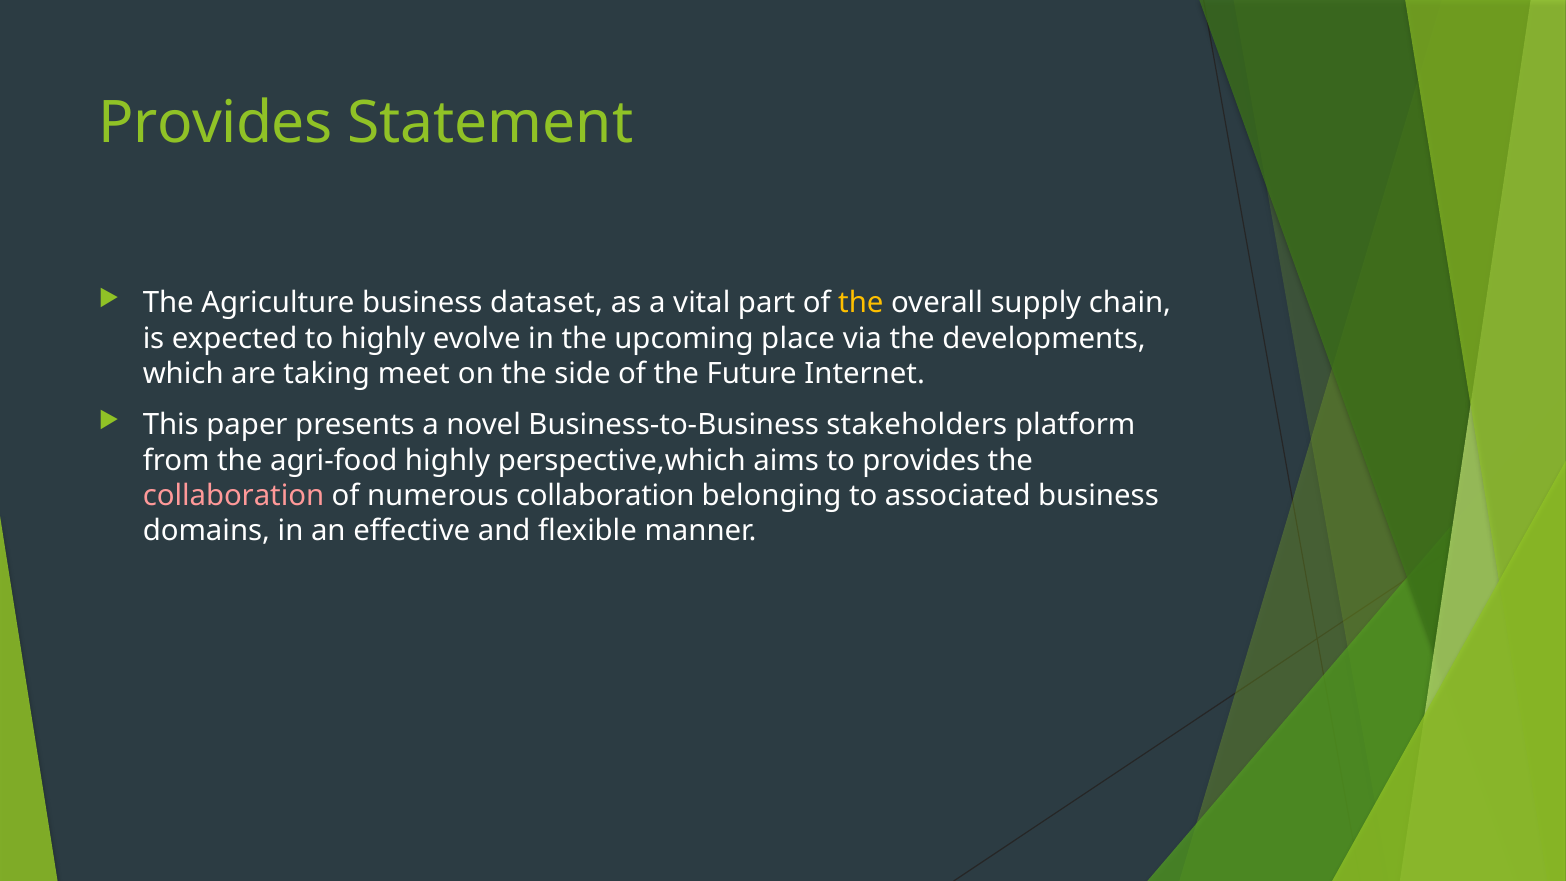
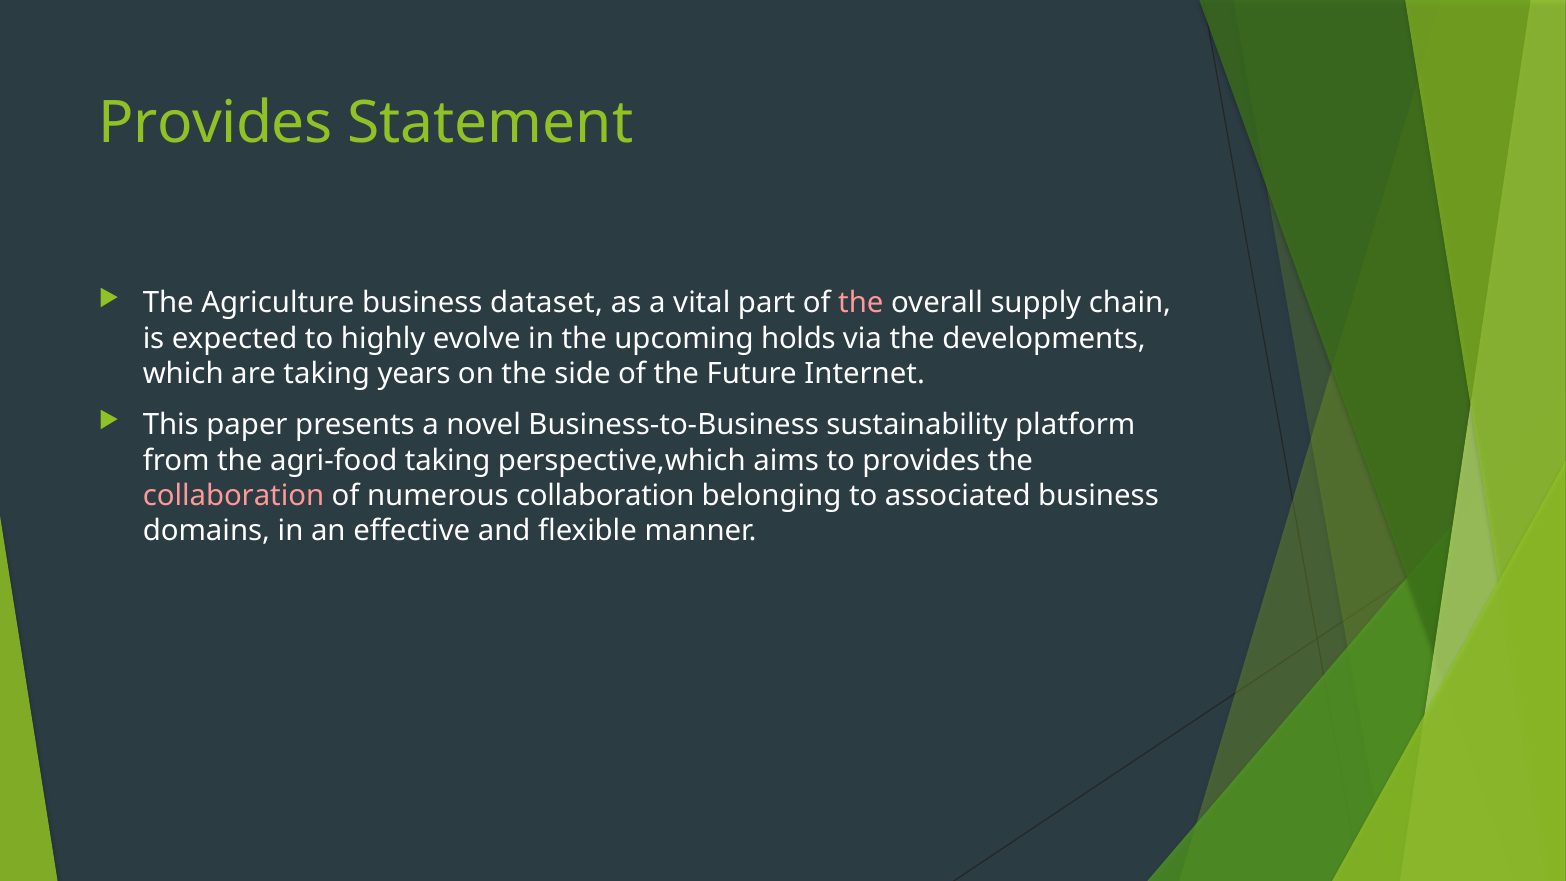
the colour: yellow -> pink (861, 303)
place: place -> holds (798, 338)
meet: meet -> years (414, 374)
stakeholders: stakeholders -> sustainability (917, 425)
agri-food highly: highly -> taking (448, 460)
